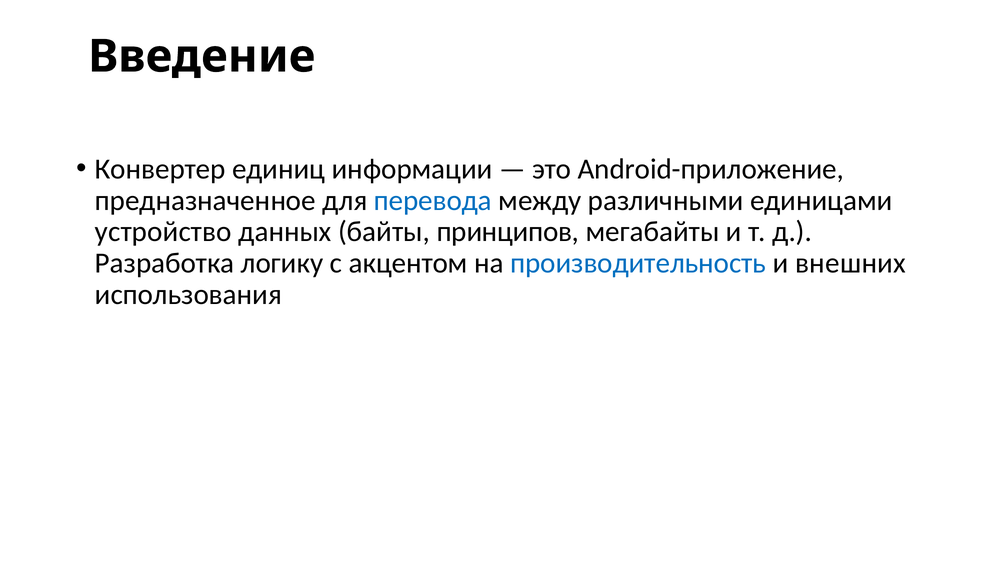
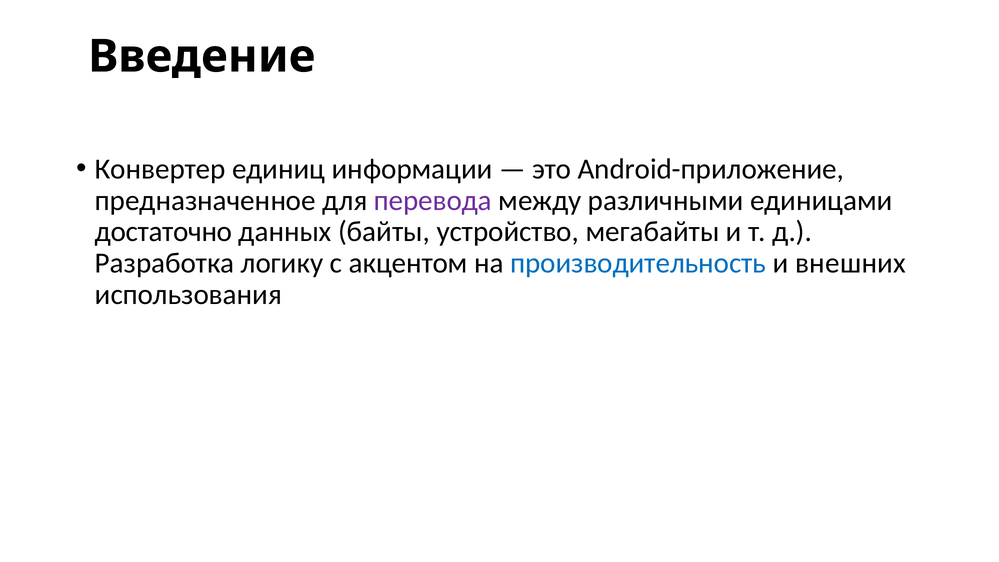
перевода colour: blue -> purple (433, 200)
устройство: устройство -> достаточно (163, 232)
принципов: принципов -> устройство (508, 232)
